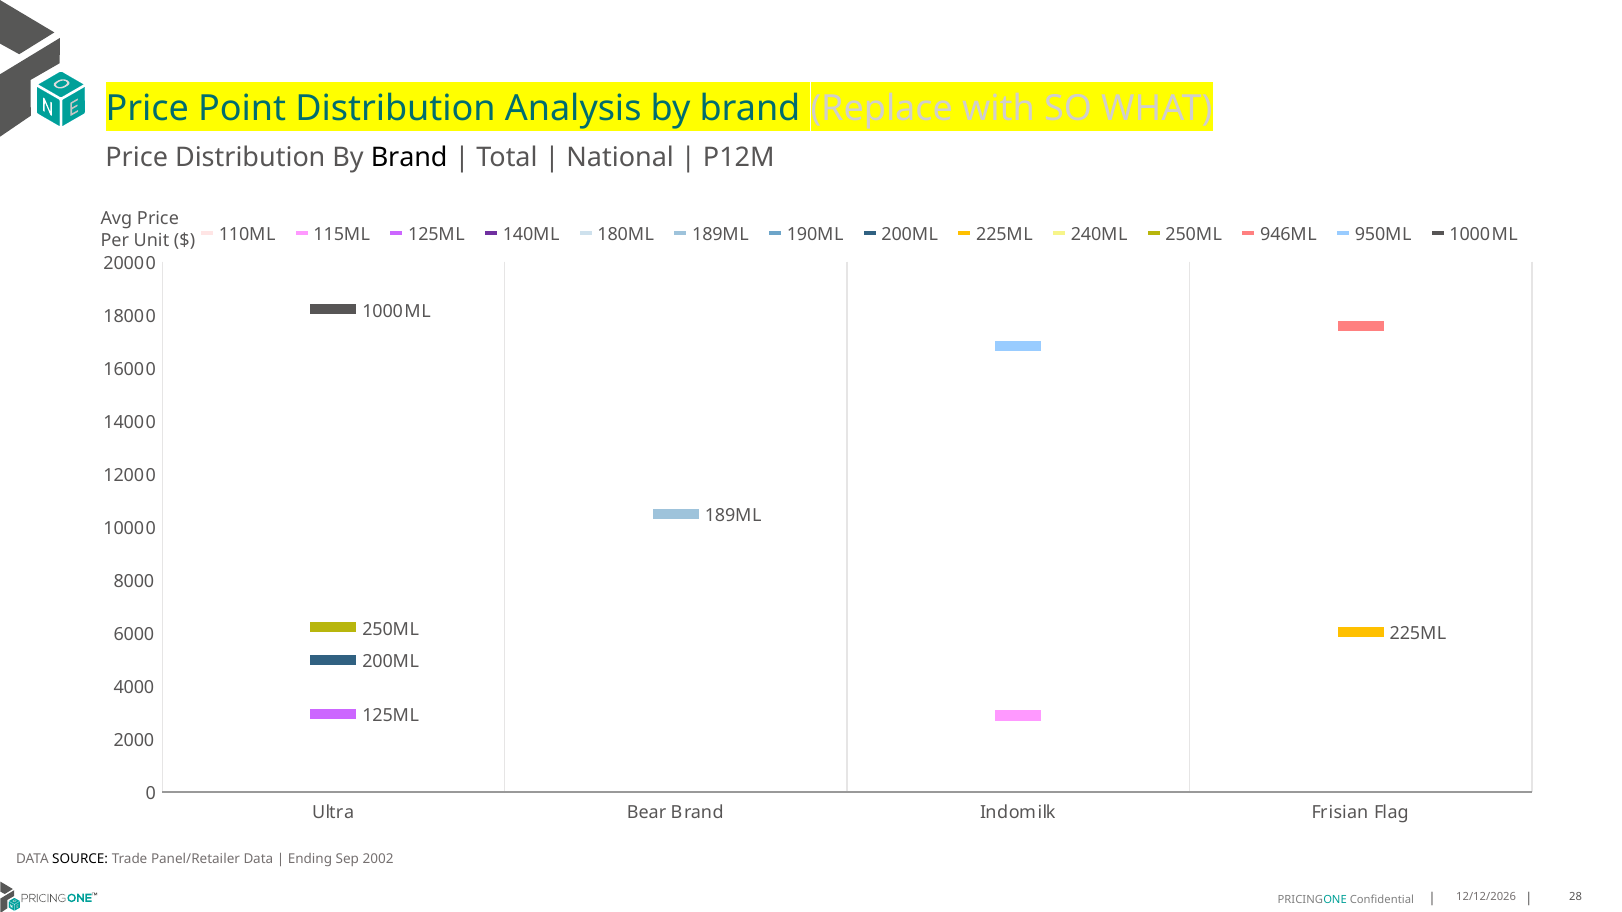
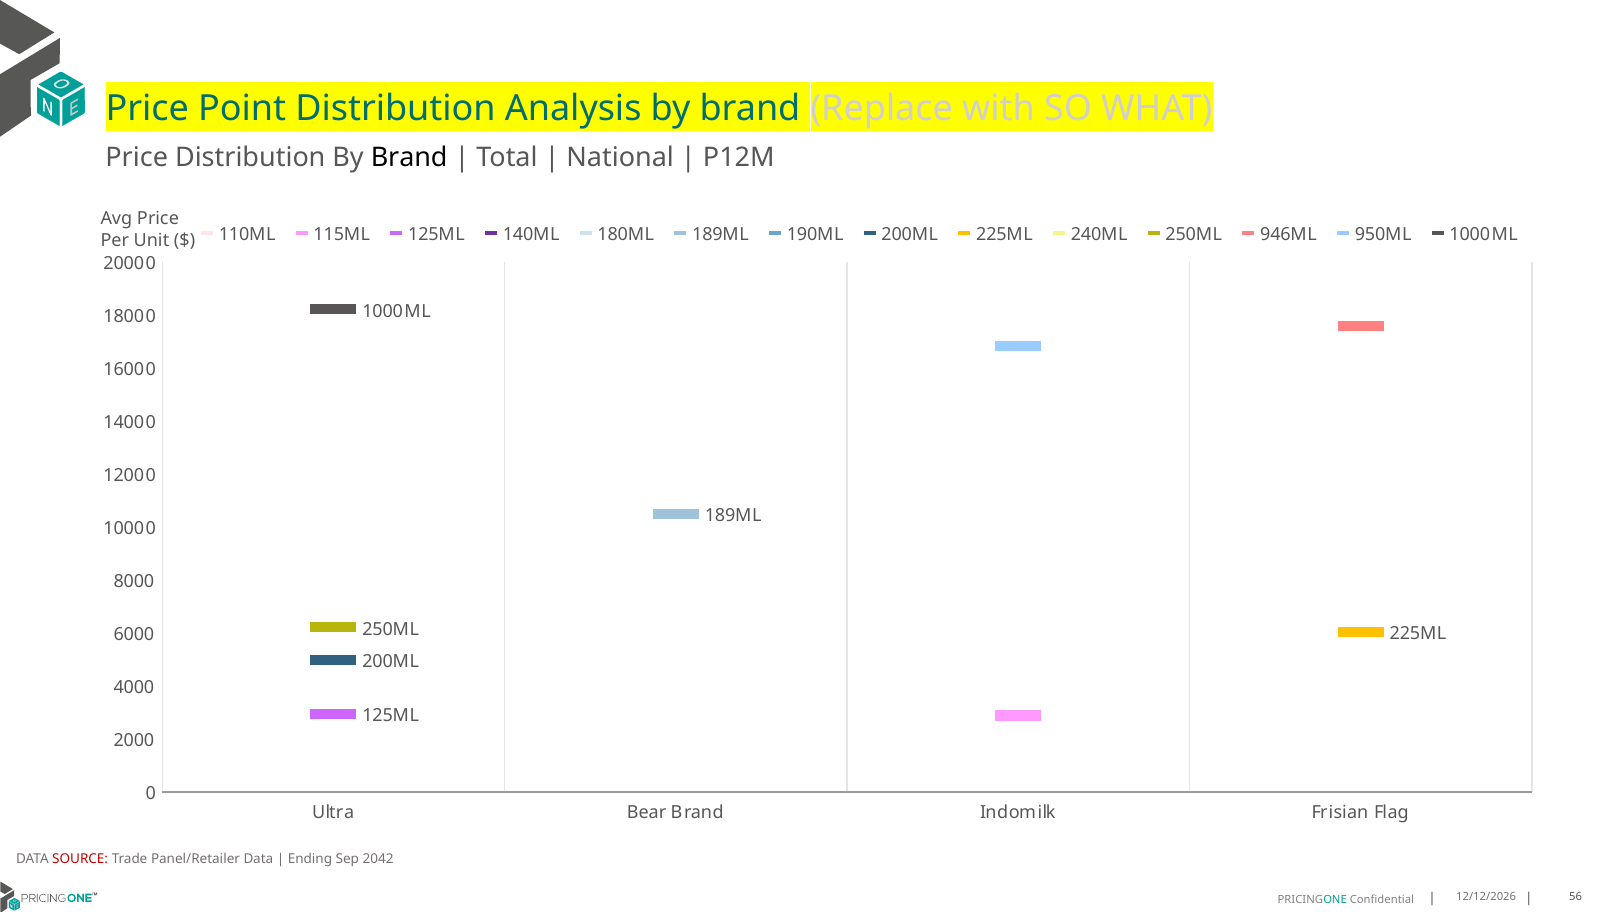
SOURCE colour: black -> red (80, 859)
2002: 2002 -> 2042 (378, 859)
28: 28 -> 56 (1576, 897)
